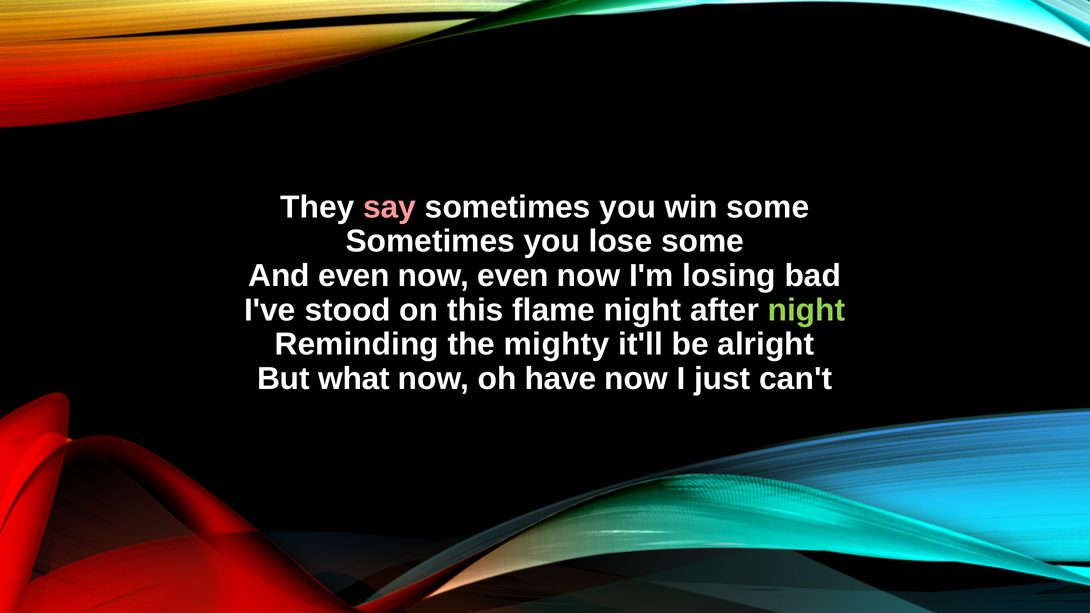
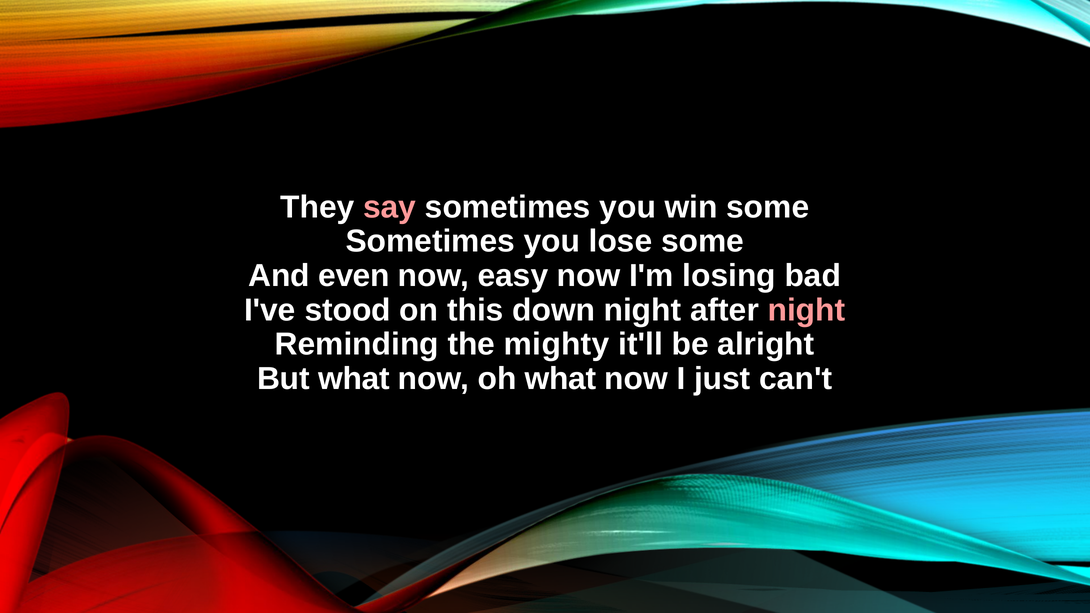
now even: even -> easy (513, 276)
flame: flame -> down (554, 310)
night colour: light green -> pink (806, 310)
oh have: have -> what (561, 379)
